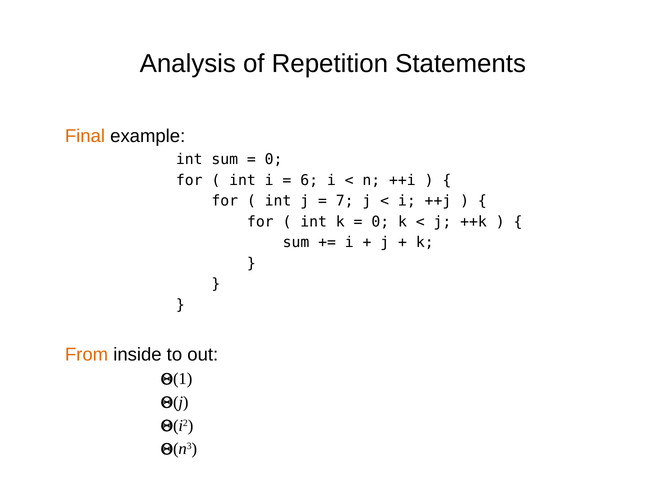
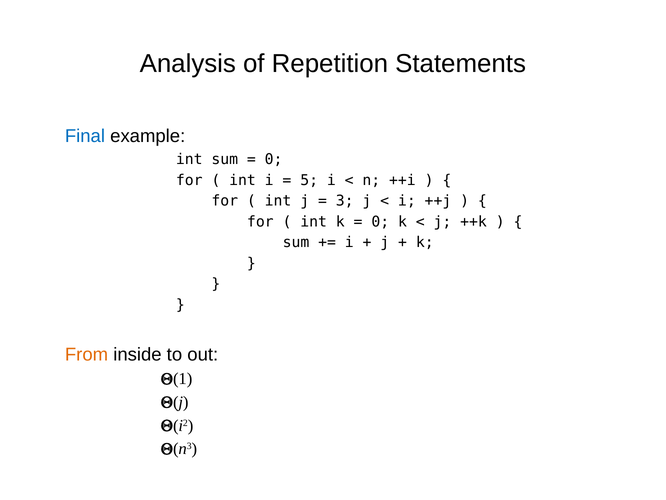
Final colour: orange -> blue (85, 136)
6: 6 -> 5 (309, 180)
7: 7 -> 3 (345, 201)
